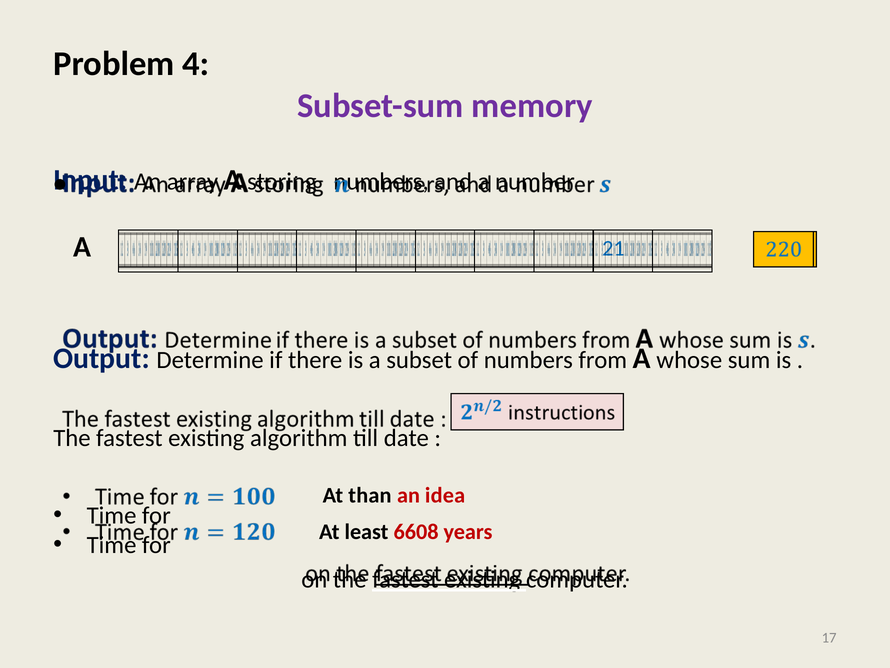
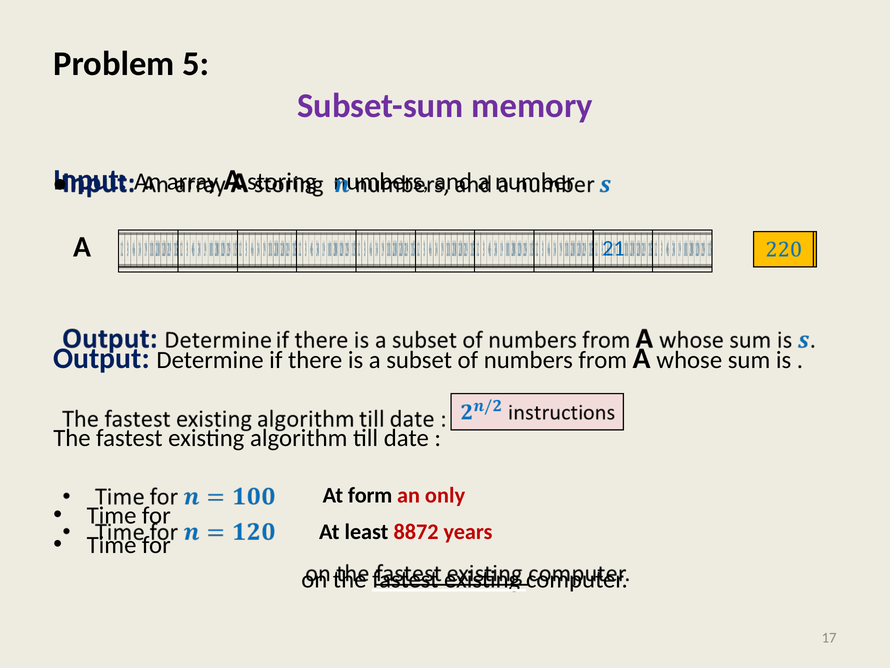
4: 4 -> 5 (196, 64)
than: than -> form (370, 495)
idea: idea -> only (445, 495)
6608: 6608 -> 8872 (416, 532)
